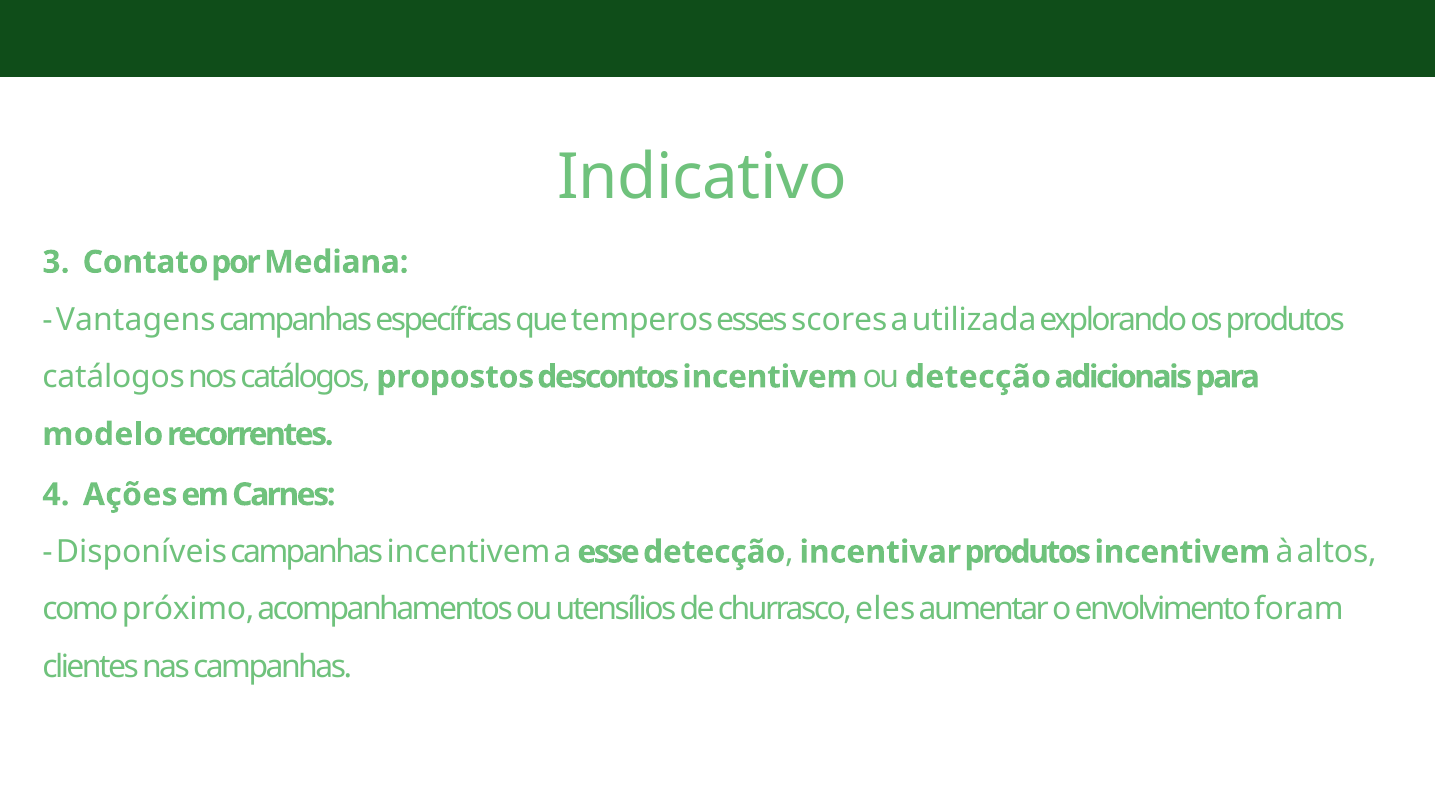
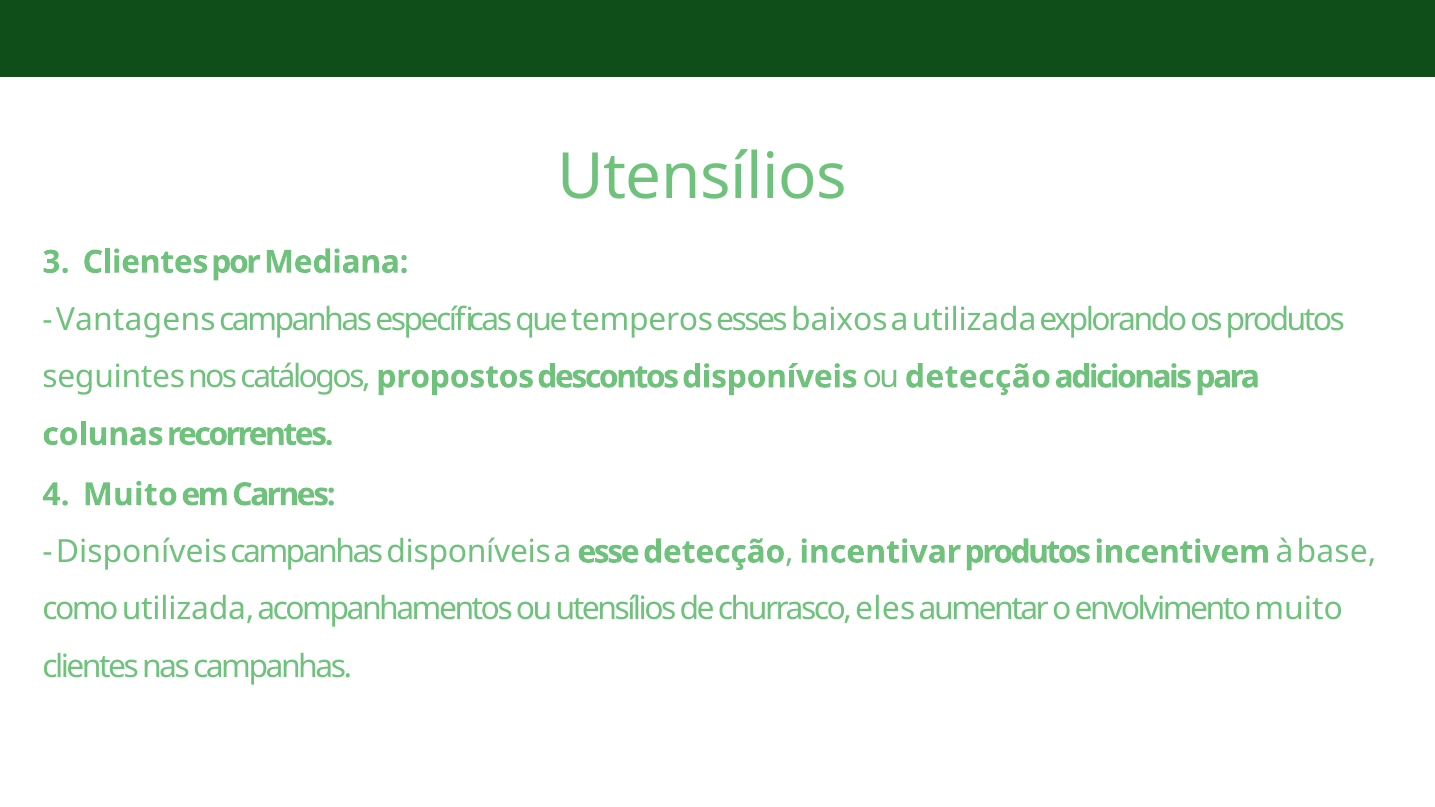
Indicativo: Indicativo -> Utensílios (702, 177)
Contato: Contato -> Clientes (146, 262)
scores: scores -> baixos (839, 320)
catálogos: catálogos -> seguintes (114, 377)
descontos incentivem: incentivem -> disponíveis (770, 377)
modelo: modelo -> colunas (103, 434)
Ações: Ações -> Muito (130, 495)
campanhas incentivem: incentivem -> disponíveis (469, 552)
altos: altos -> base (1337, 552)
como próximo: próximo -> utilizada (188, 610)
envolvimento foram: foram -> muito (1299, 610)
